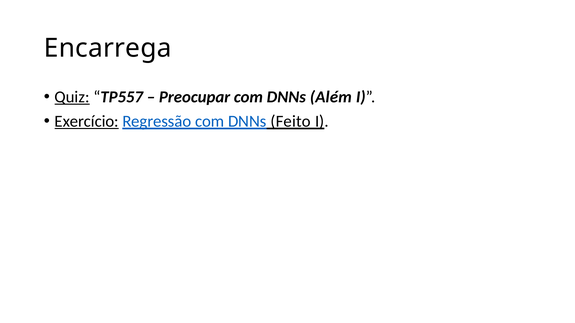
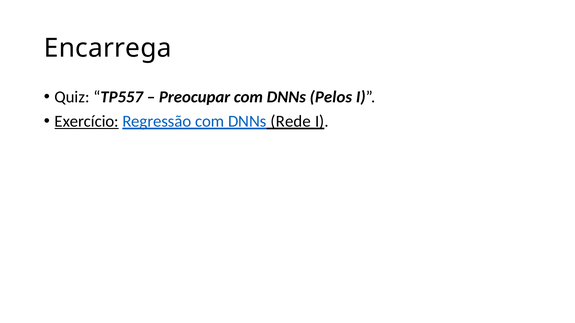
Quiz underline: present -> none (72, 97)
Além: Além -> Pelos (331, 97)
Feito: Feito -> Rede (291, 122)
